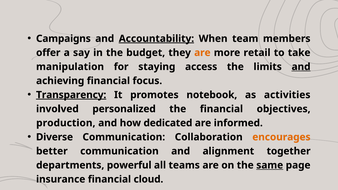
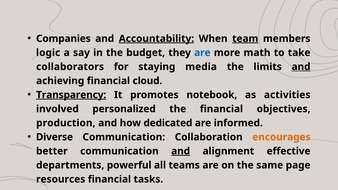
Campaigns: Campaigns -> Companies (63, 39)
team underline: none -> present (245, 39)
offer: offer -> logic (48, 53)
are colour: orange -> blue (202, 53)
retail: retail -> math (257, 53)
manipulation: manipulation -> collaborators (70, 67)
access: access -> media (201, 67)
focus: focus -> cloud (147, 81)
and underline: none -> present (181, 151)
together: together -> effective (289, 151)
same underline: present -> none (270, 165)
insurance: insurance -> resources (61, 179)
cloud: cloud -> tasks (148, 179)
